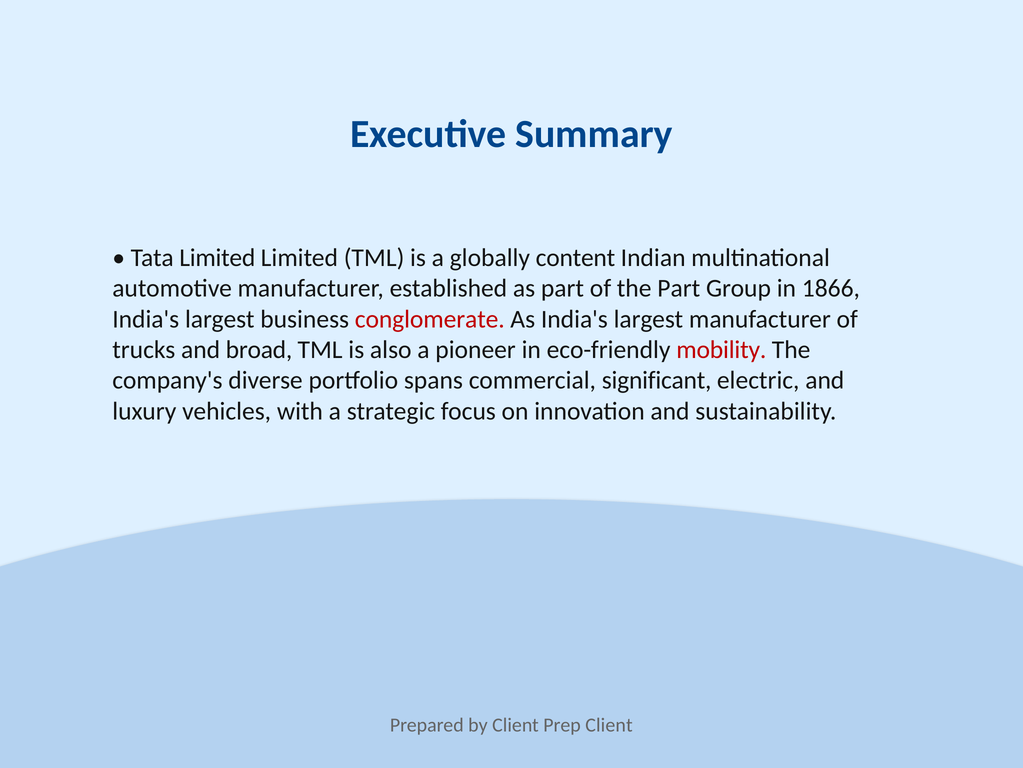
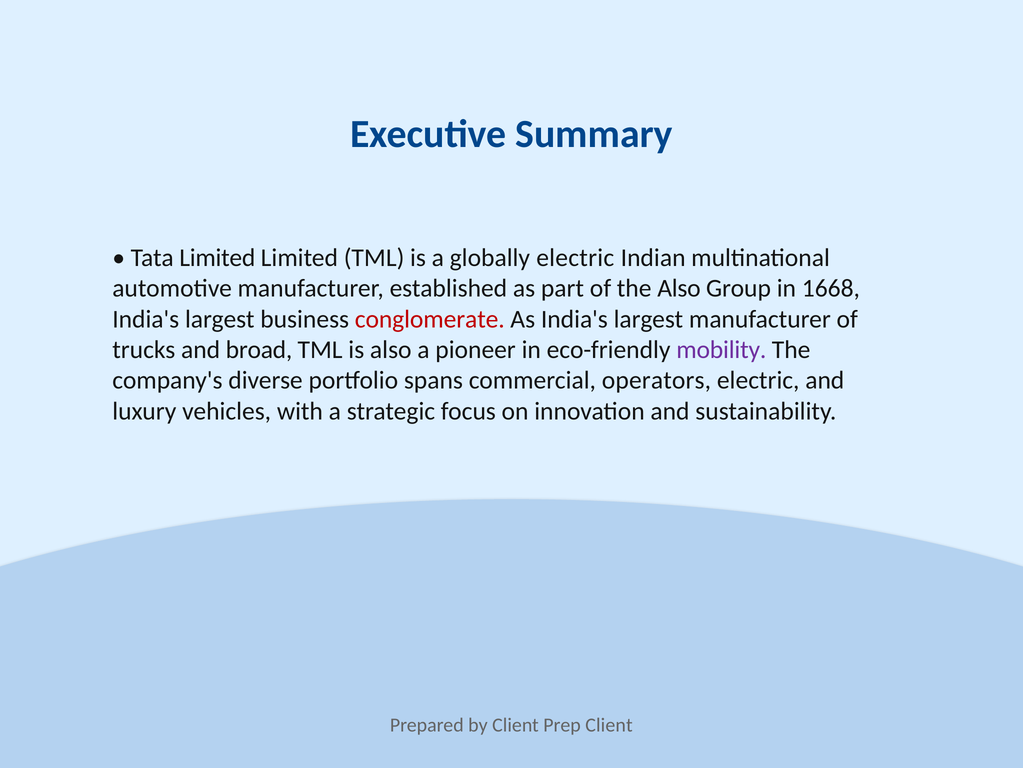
globally content: content -> electric (575, 257)
the Part: Part -> Also (679, 288)
1866: 1866 -> 1668 (831, 288)
mobility colour: red -> purple (721, 349)
significant: significant -> operators (656, 380)
